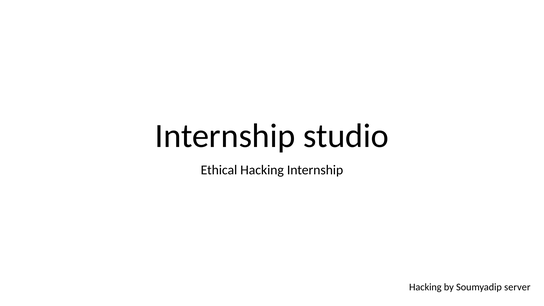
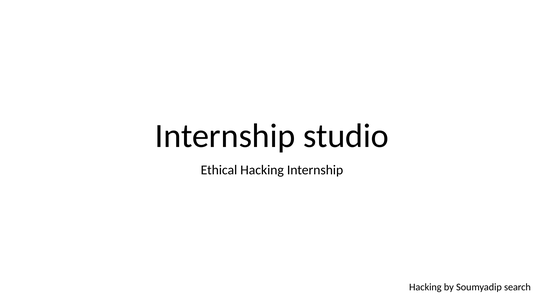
server: server -> search (517, 287)
